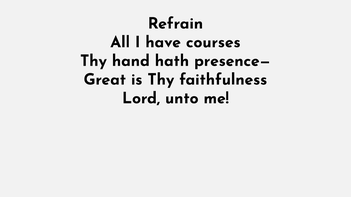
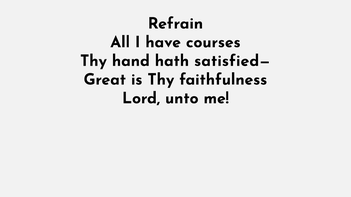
presence—: presence— -> satisfied— (232, 61)
